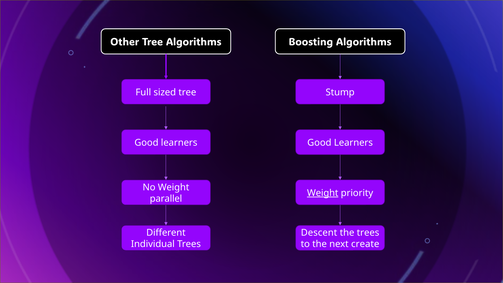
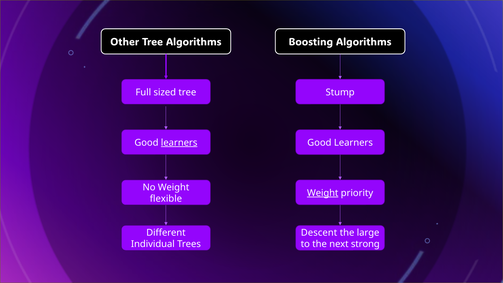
learners underline: none -> present (179, 143)
parallel: parallel -> flexible (166, 199)
the trees: trees -> large (368, 233)
create: create -> strong (365, 244)
